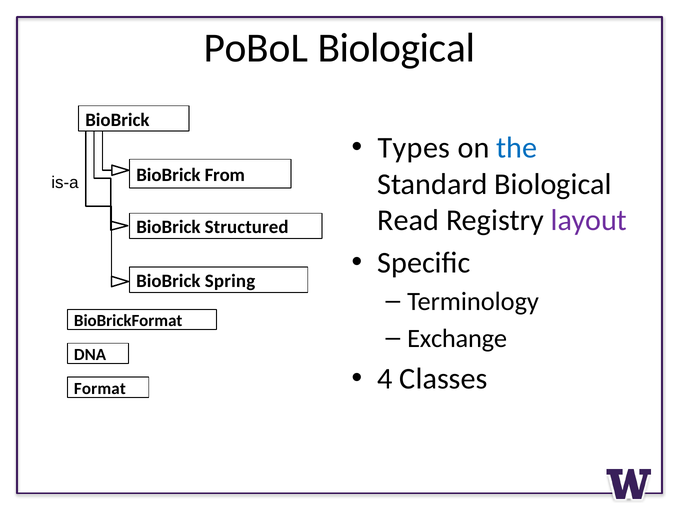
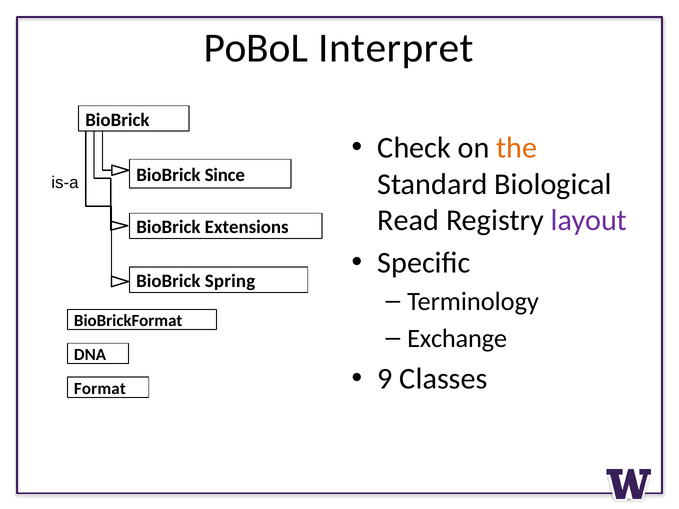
PoBoL Biological: Biological -> Interpret (396, 48)
Types: Types -> Check (414, 148)
the colour: blue -> orange (517, 148)
From: From -> Since (225, 175)
Structured: Structured -> Extensions (247, 227)
4: 4 -> 9 (385, 379)
